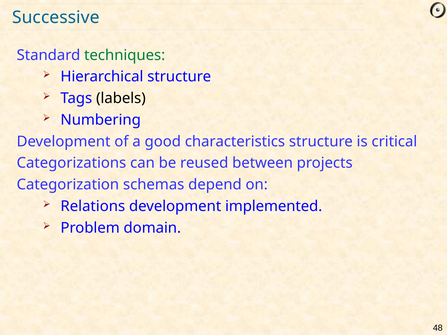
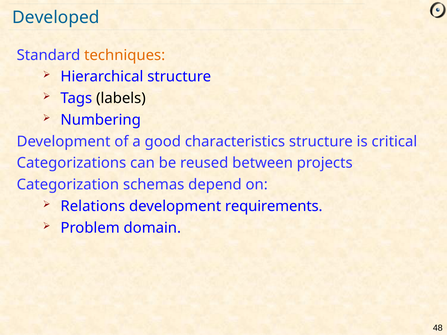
Successive: Successive -> Developed (56, 18)
techniques colour: green -> orange (125, 55)
implemented: implemented -> requirements (274, 206)
